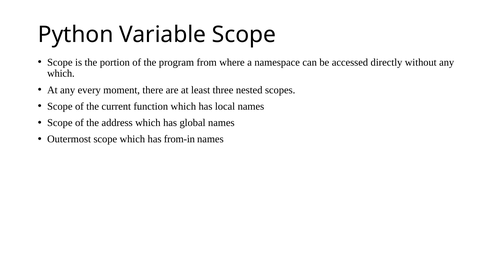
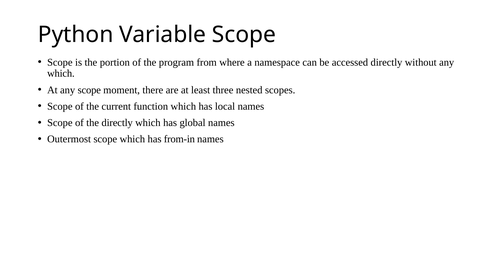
any every: every -> scope (89, 90)
the address: address -> directly (117, 123)
